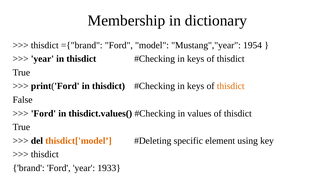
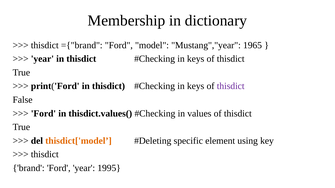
1954: 1954 -> 1965 (253, 45)
thisdict colour: orange -> purple (231, 86)
1933: 1933 -> 1995 (109, 168)
